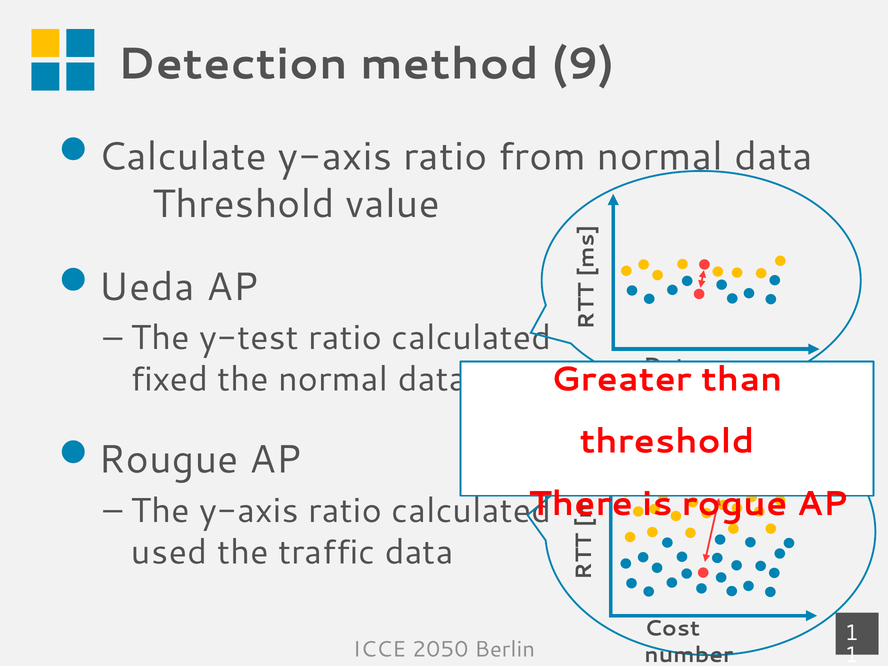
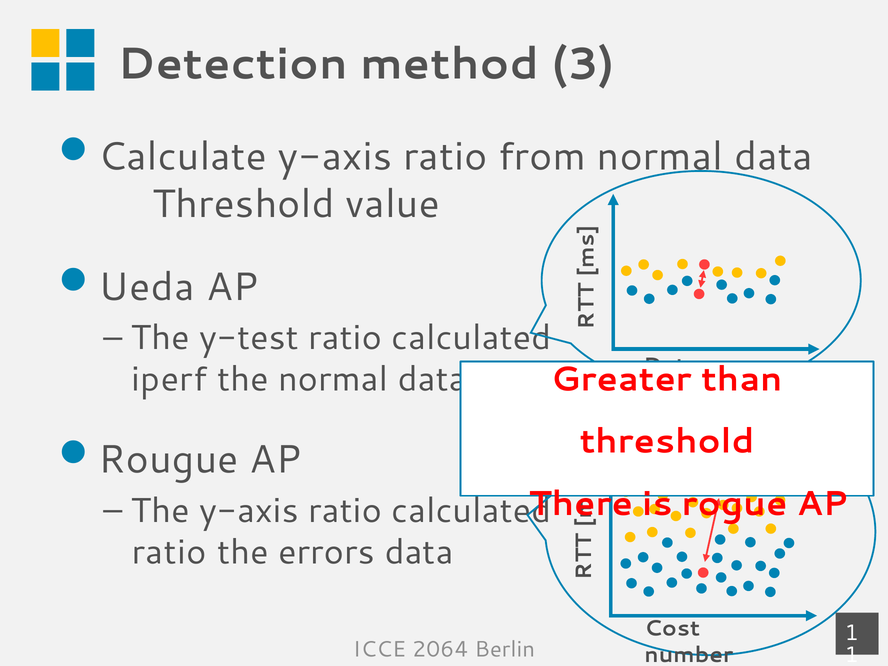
9: 9 -> 3 (583, 64)
fixed: fixed -> iperf (169, 380)
used: used -> ratio (169, 552)
traffic: traffic -> errors (327, 552)
2050: 2050 -> 2064 (440, 649)
